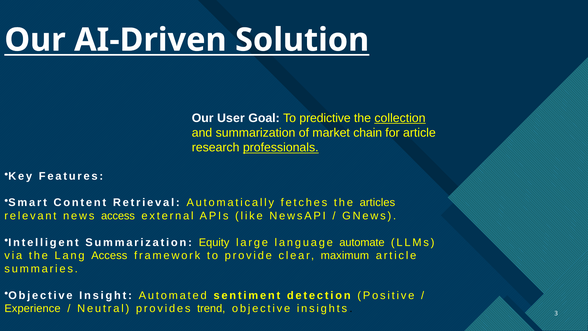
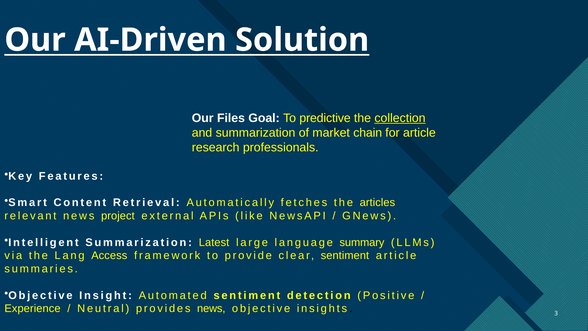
User: User -> Files (231, 118)
professionals underline: present -> none (281, 147)
news access: access -> project (118, 216)
Equity: Equity -> Latest (214, 242)
automate: automate -> summary (362, 242)
clear maximum: maximum -> sentiment (345, 255)
provides trend: trend -> news (211, 308)
